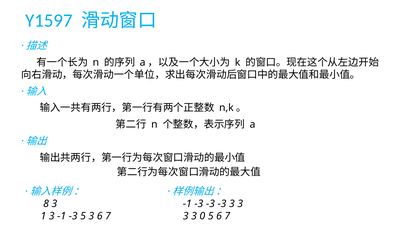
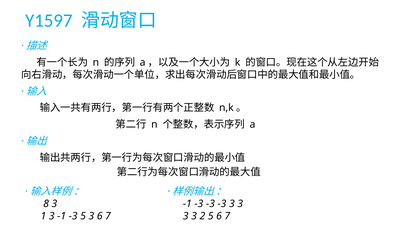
0: 0 -> 2 (202, 216)
